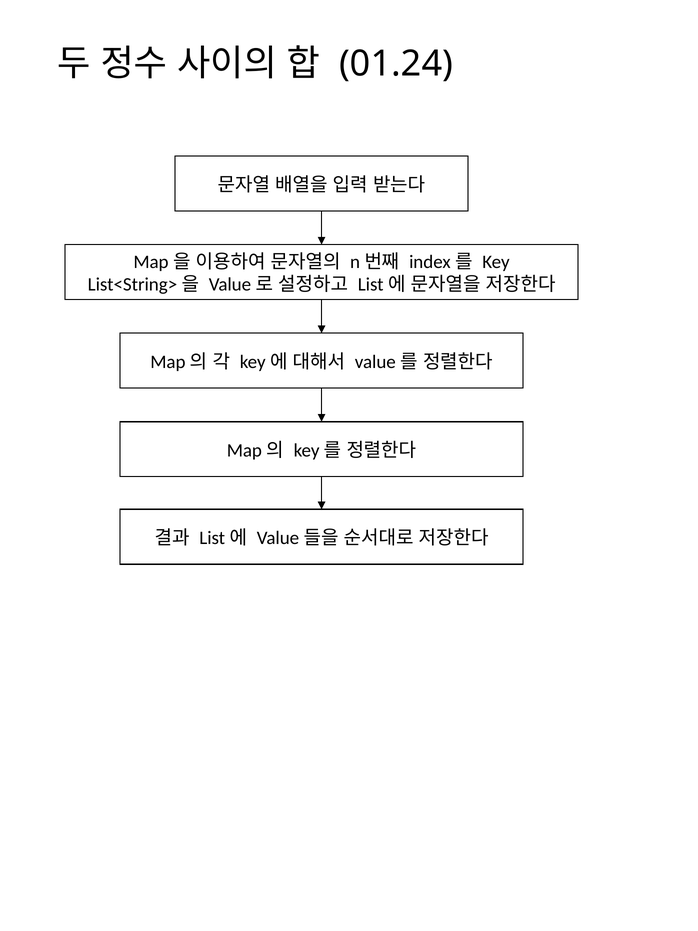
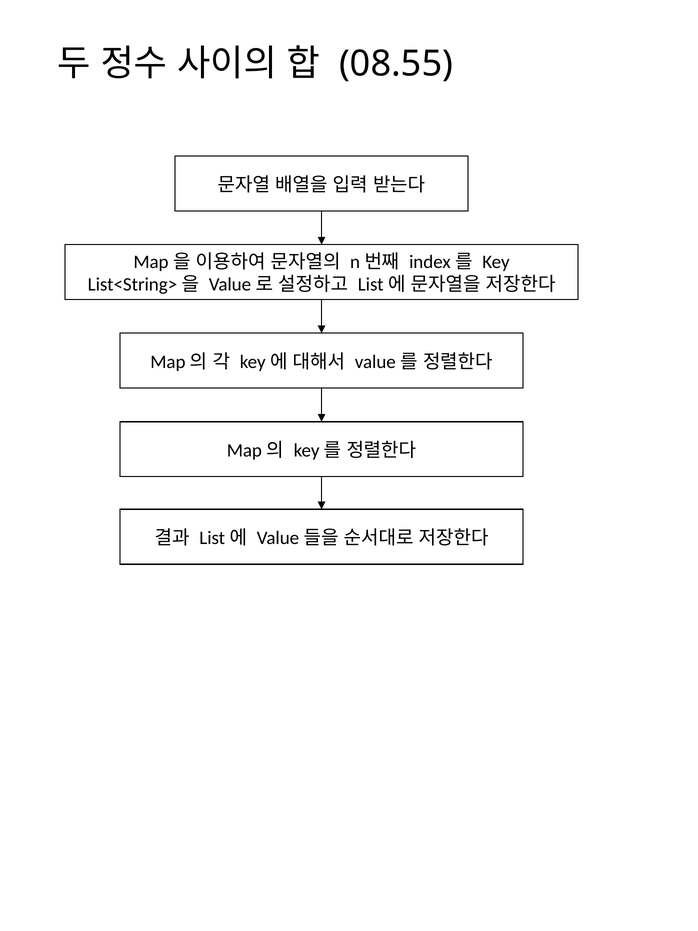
01.24: 01.24 -> 08.55 (396, 64)
